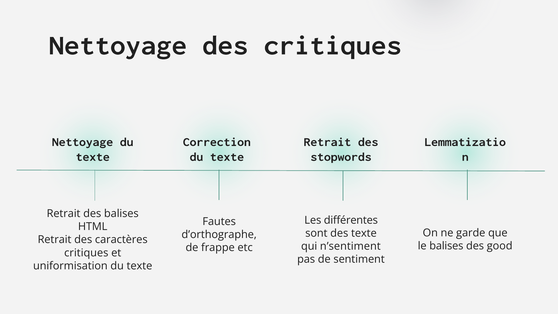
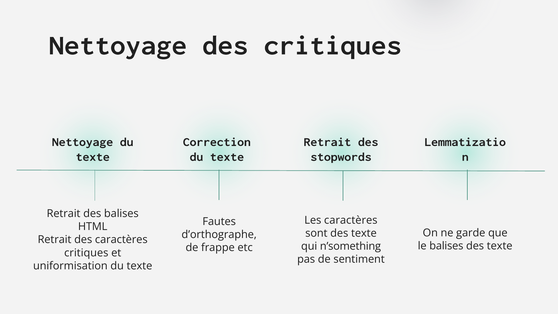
Les différentes: différentes -> caractères (351, 220)
good: good -> texte (500, 246)
n’sentiment: n’sentiment -> n’something (350, 246)
